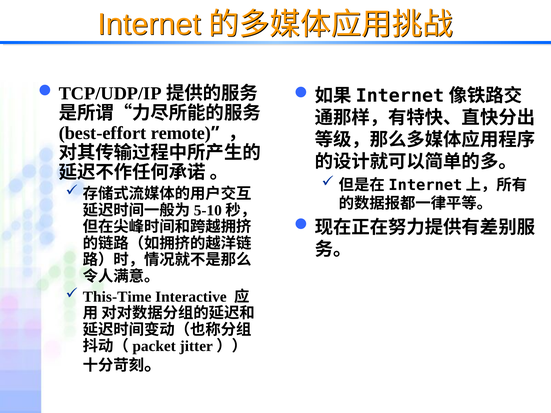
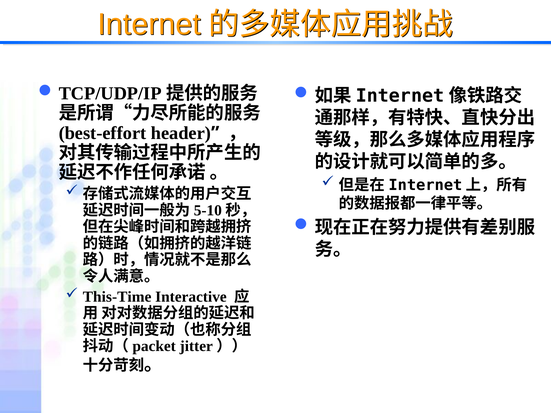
remote: remote -> header (181, 133)
